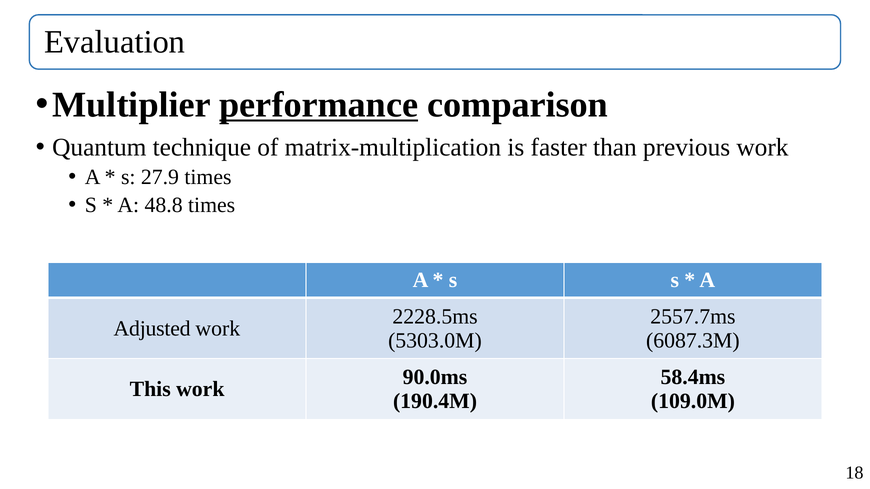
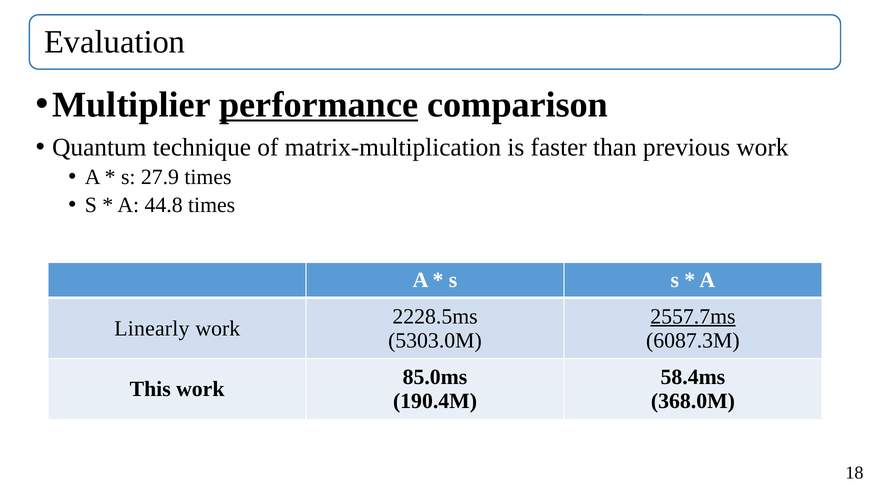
48.8: 48.8 -> 44.8 (164, 205)
2557.7ms underline: none -> present (693, 317)
Adjusted: Adjusted -> Linearly (152, 329)
90.0ms: 90.0ms -> 85.0ms (435, 377)
109.0M: 109.0M -> 368.0M (693, 402)
